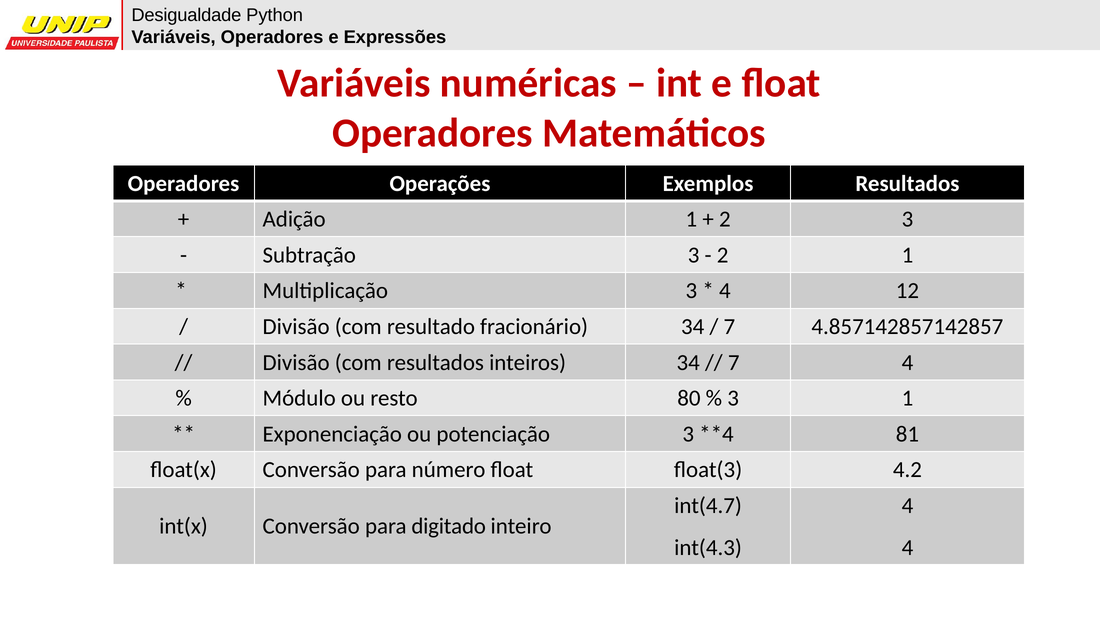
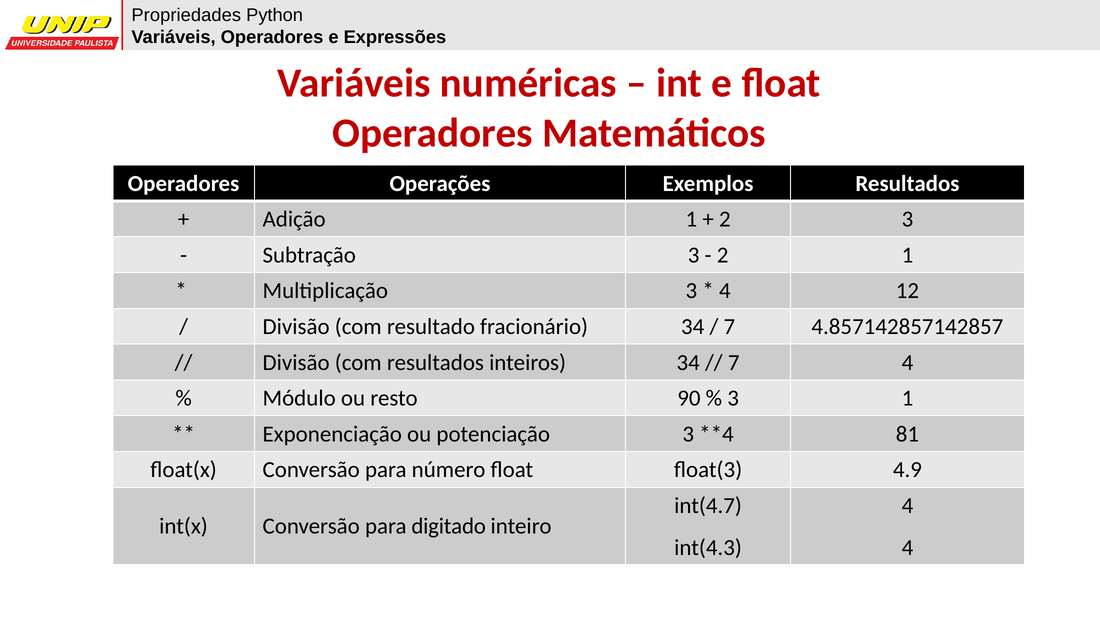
Desigualdade: Desigualdade -> Propriedades (186, 15)
80: 80 -> 90 (689, 398)
4.2: 4.2 -> 4.9 (907, 470)
